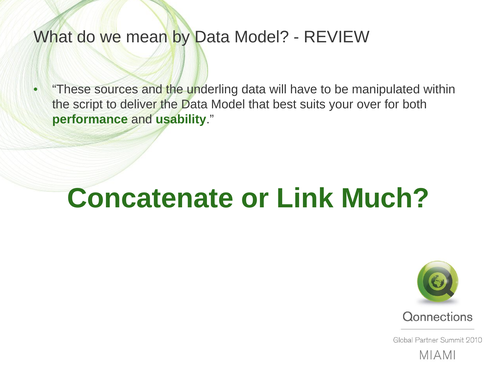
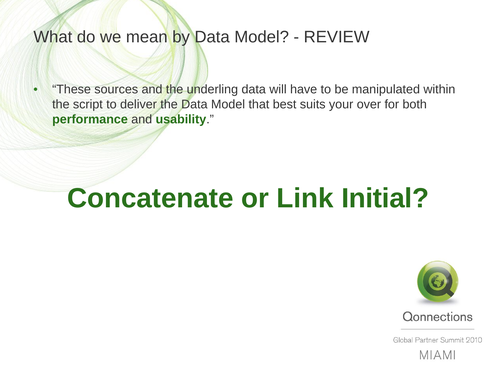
Much: Much -> Initial (385, 198)
